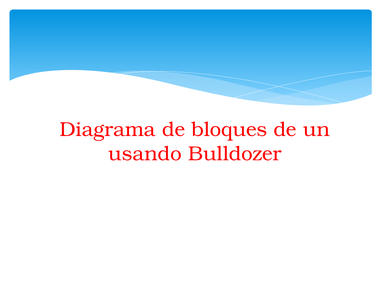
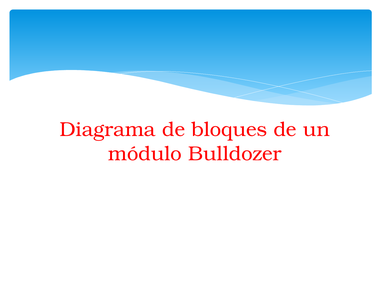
usando: usando -> módulo (145, 154)
